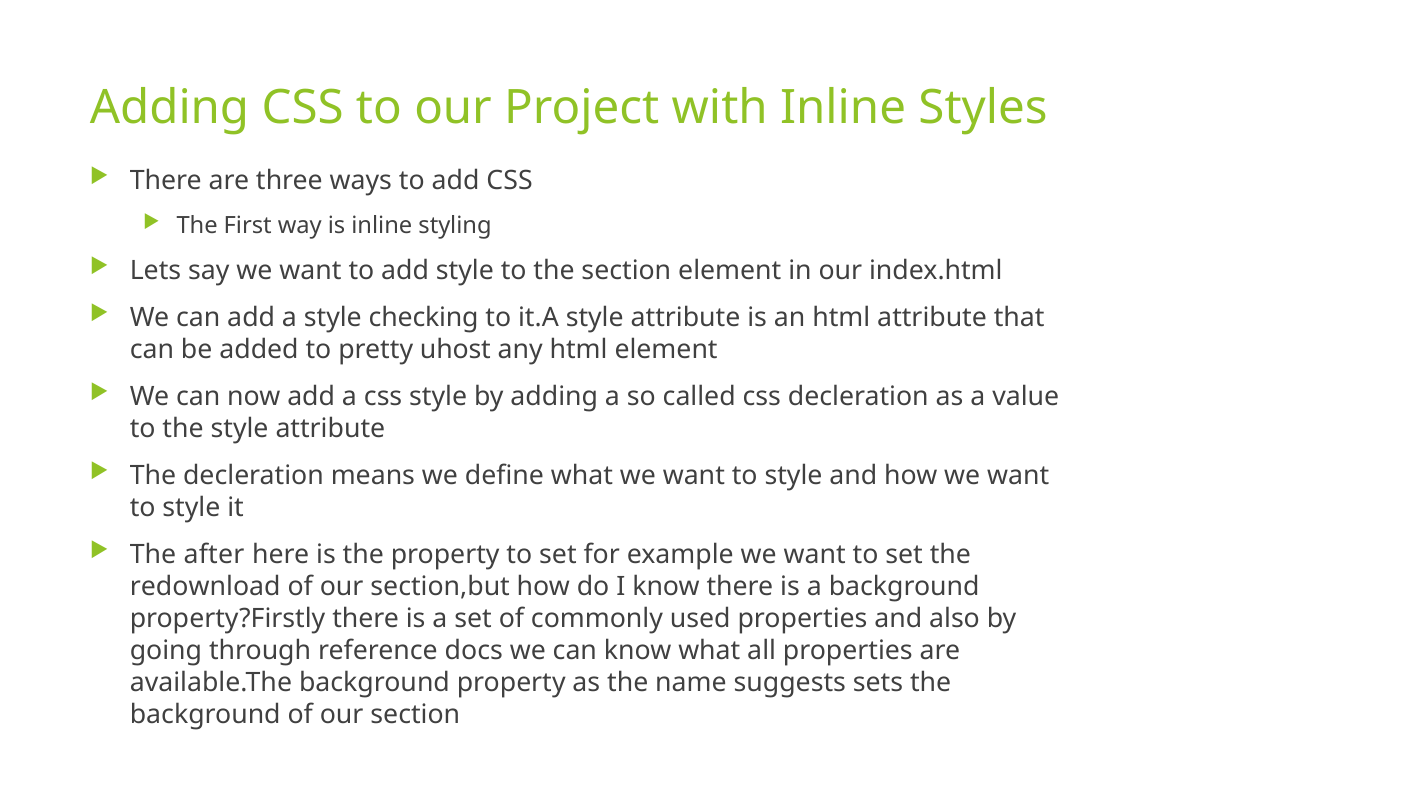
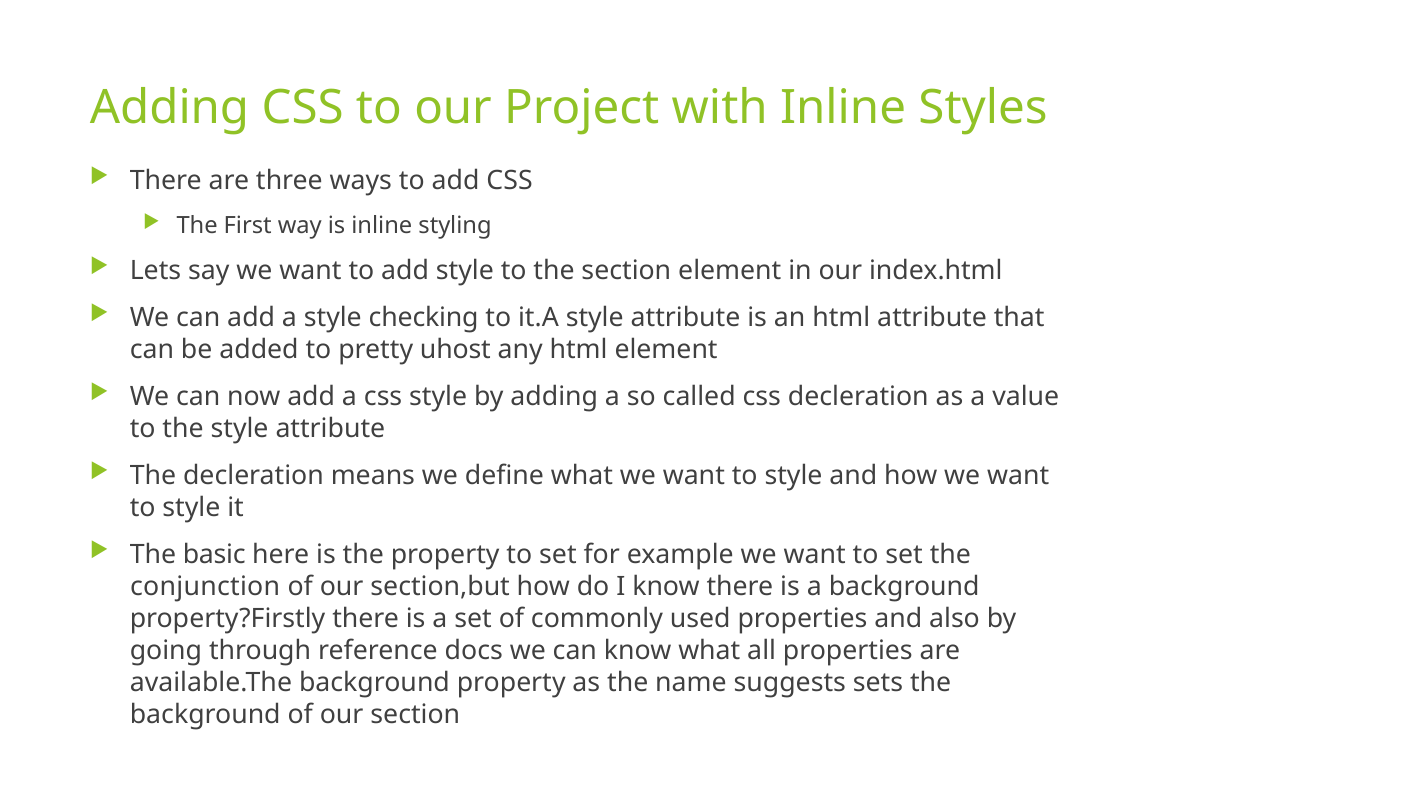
after: after -> basic (214, 554)
redownload: redownload -> conjunction (205, 586)
